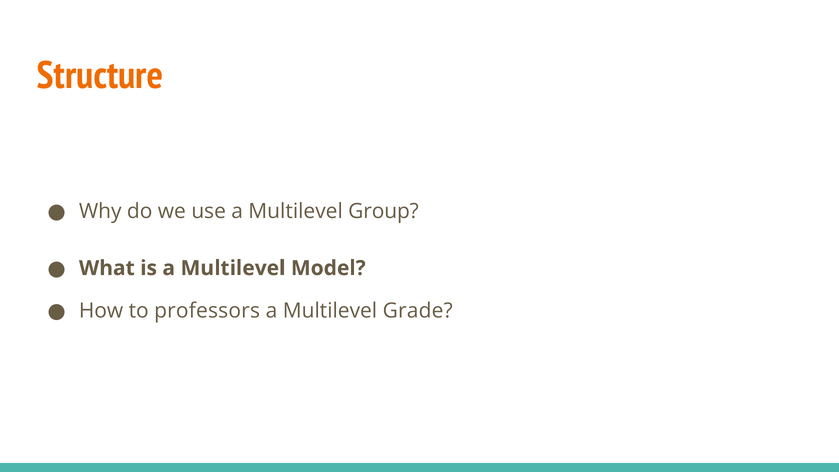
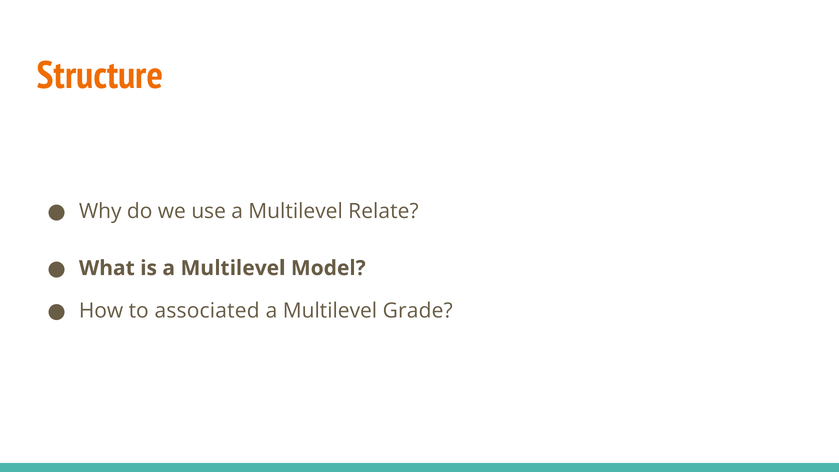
Group: Group -> Relate (383, 211)
professors: professors -> associated (207, 311)
